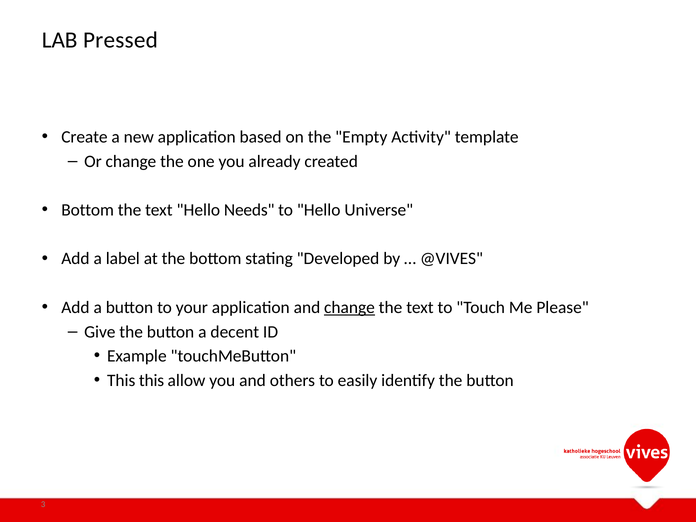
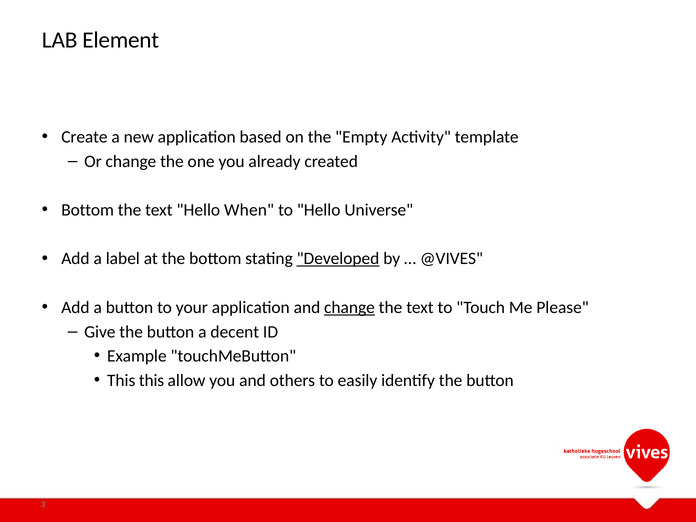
Pressed: Pressed -> Element (121, 40)
Needs: Needs -> When (249, 210)
Developed underline: none -> present (338, 259)
